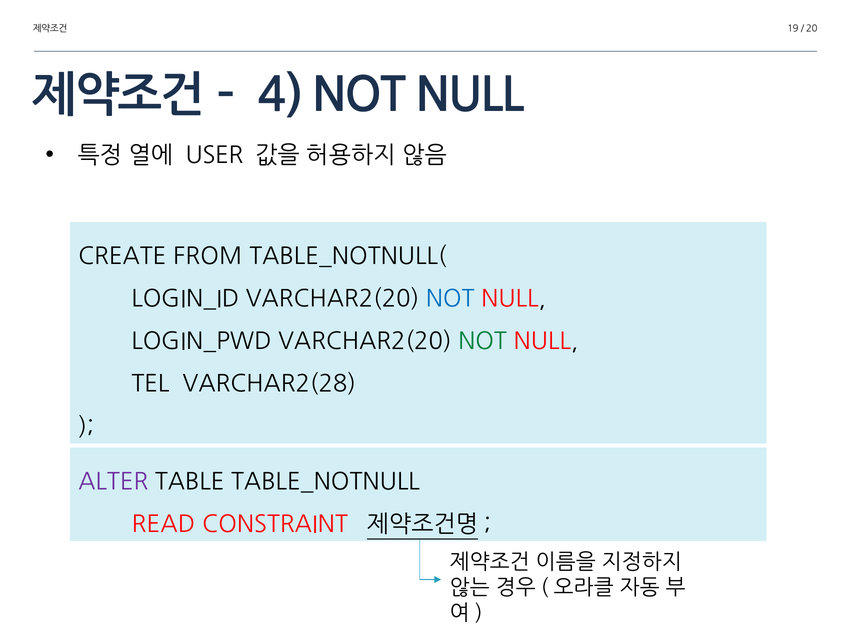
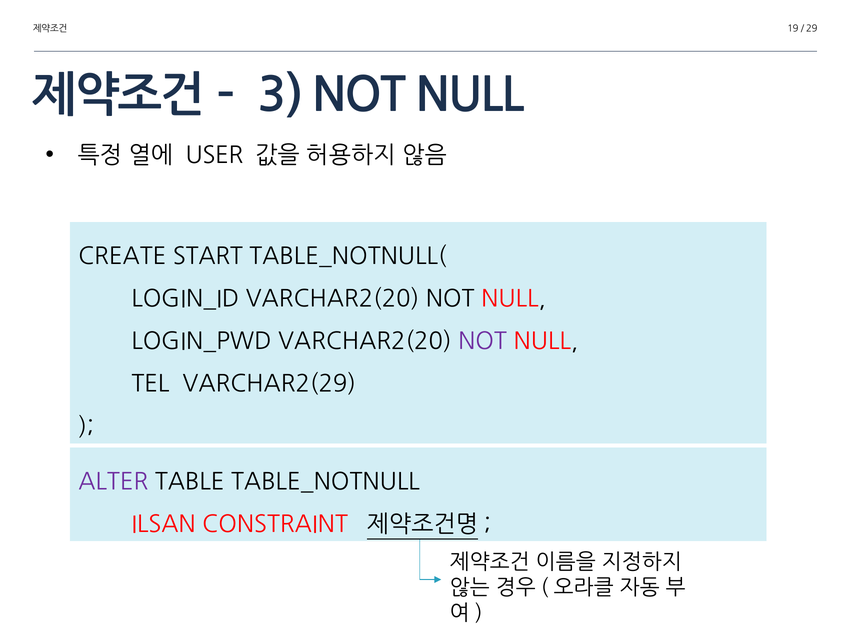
20: 20 -> 29 (812, 29)
4: 4 -> 3 (281, 96)
FROM: FROM -> START (208, 256)
NOT colour: blue -> black (450, 299)
NOT colour: green -> purple (483, 342)
VARCHAR2(28: VARCHAR2(28 -> VARCHAR2(29 (269, 384)
READ: READ -> ILSAN (164, 524)
